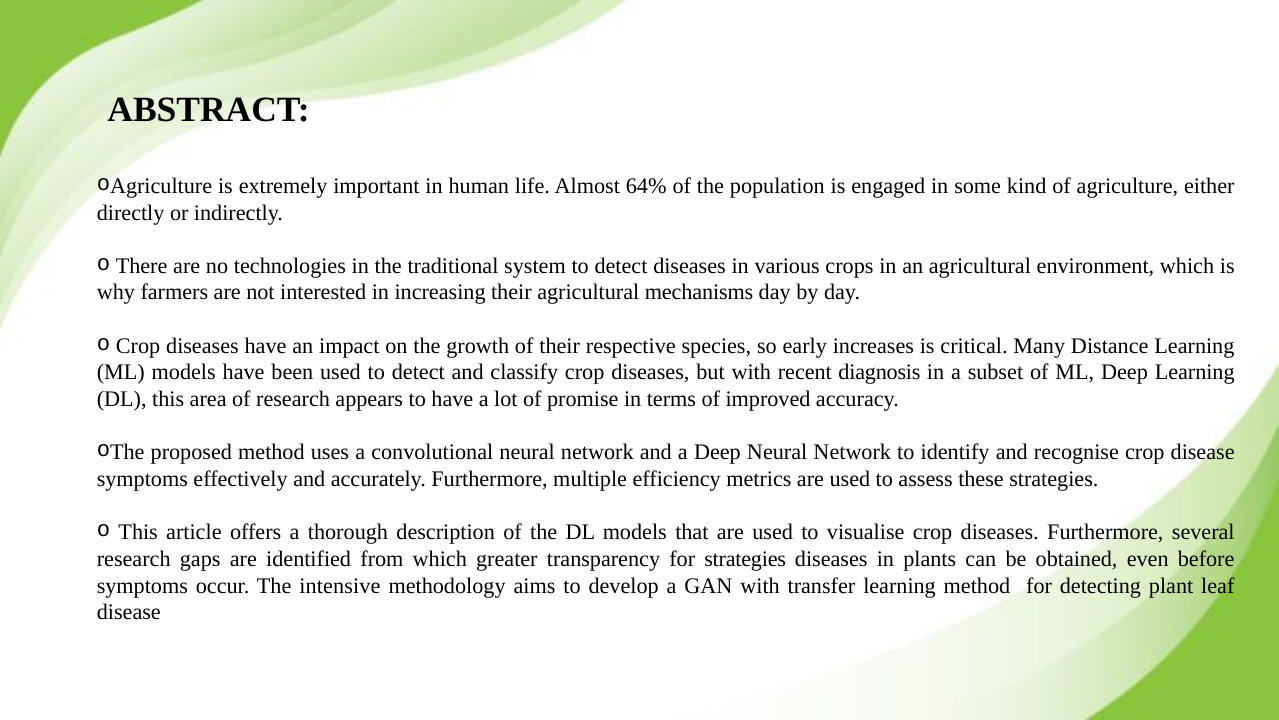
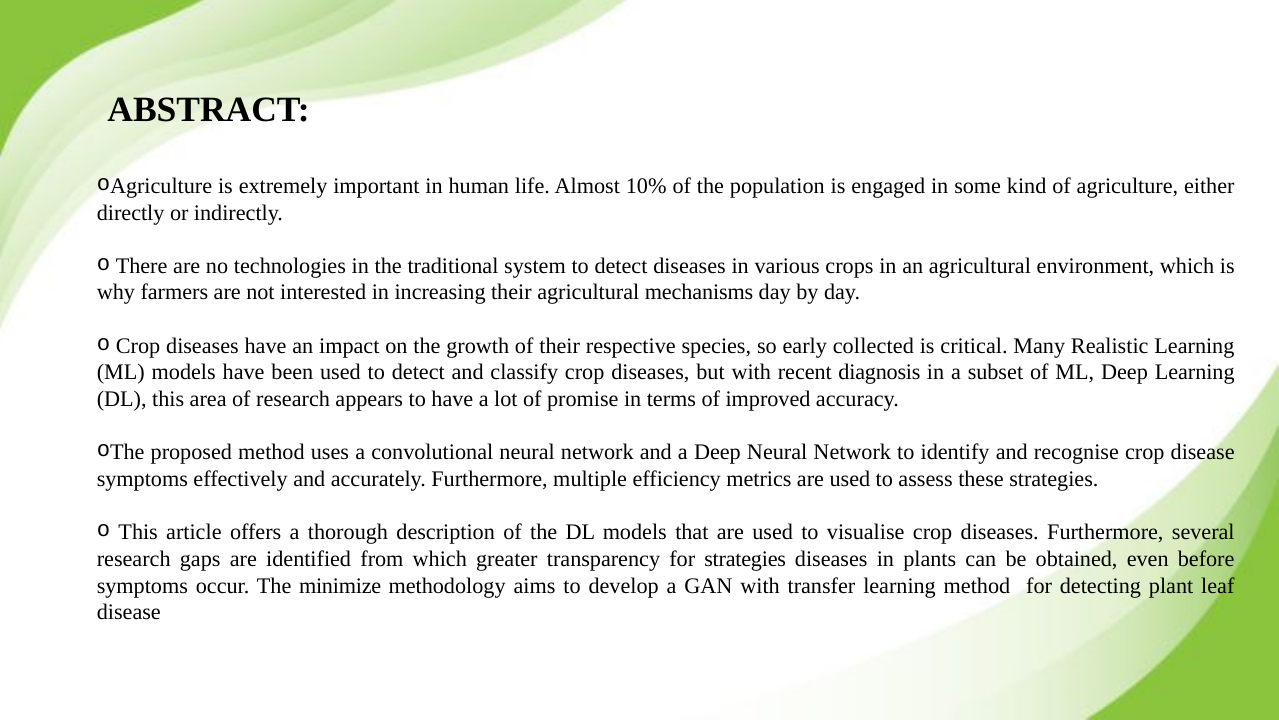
64%: 64% -> 10% (646, 186)
increases: increases -> collected (873, 346)
Distance: Distance -> Realistic (1110, 346)
intensive: intensive -> minimize (340, 585)
